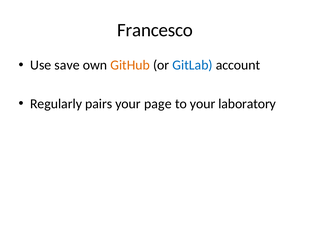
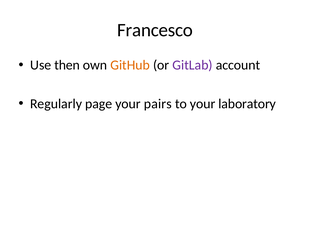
save: save -> then (67, 65)
GitLab colour: blue -> purple (193, 65)
pairs: pairs -> page (99, 104)
page: page -> pairs (158, 104)
